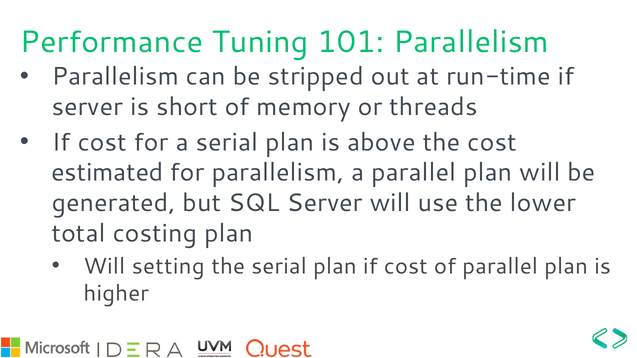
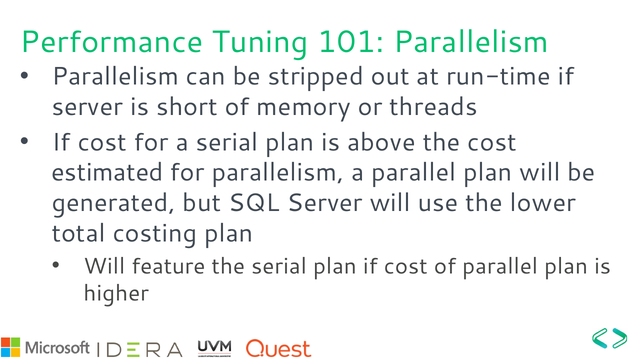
setting: setting -> feature (168, 266)
